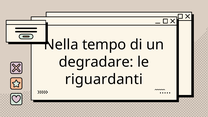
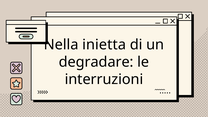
tempo: tempo -> inietta (104, 45)
riguardanti: riguardanti -> interruzioni (104, 79)
